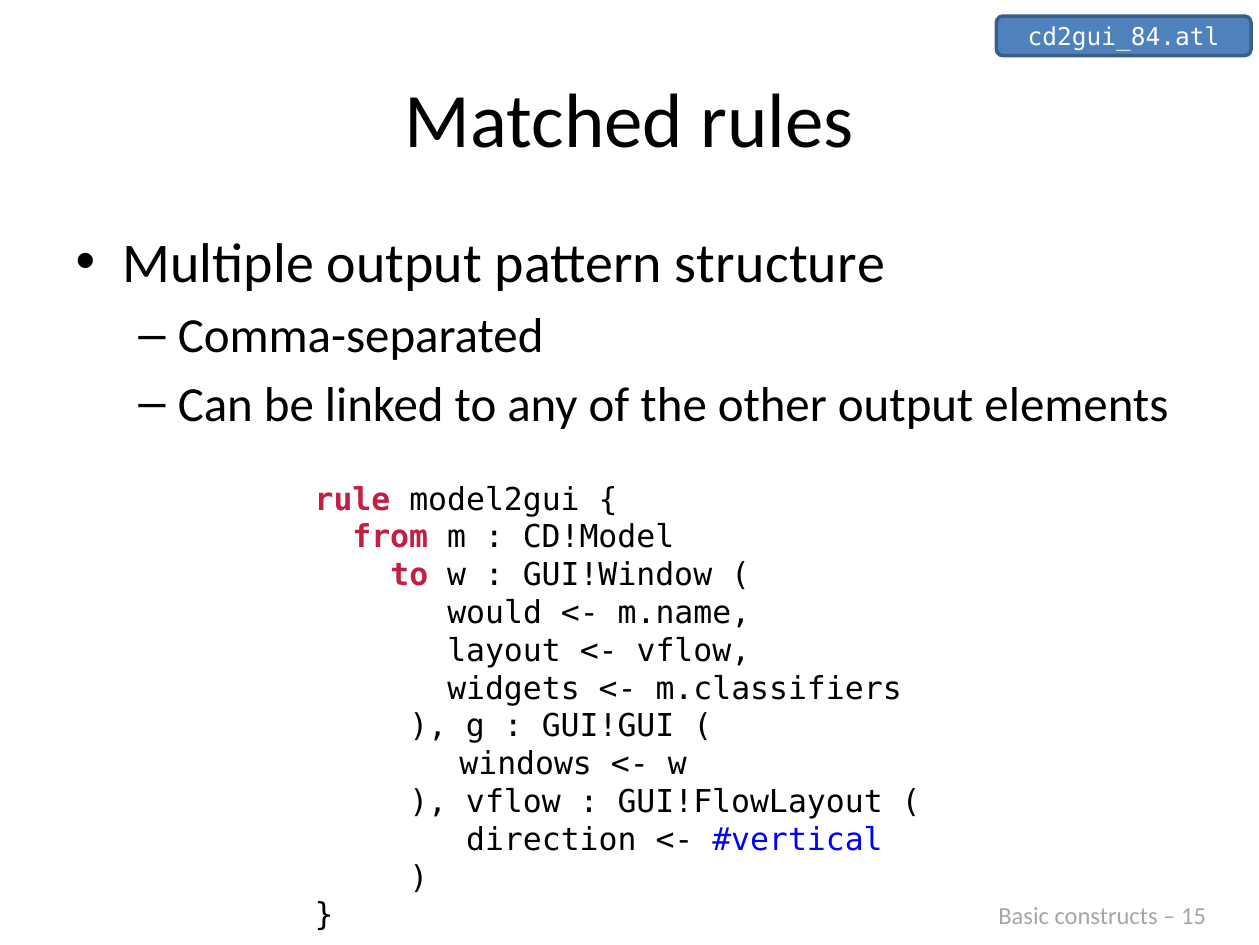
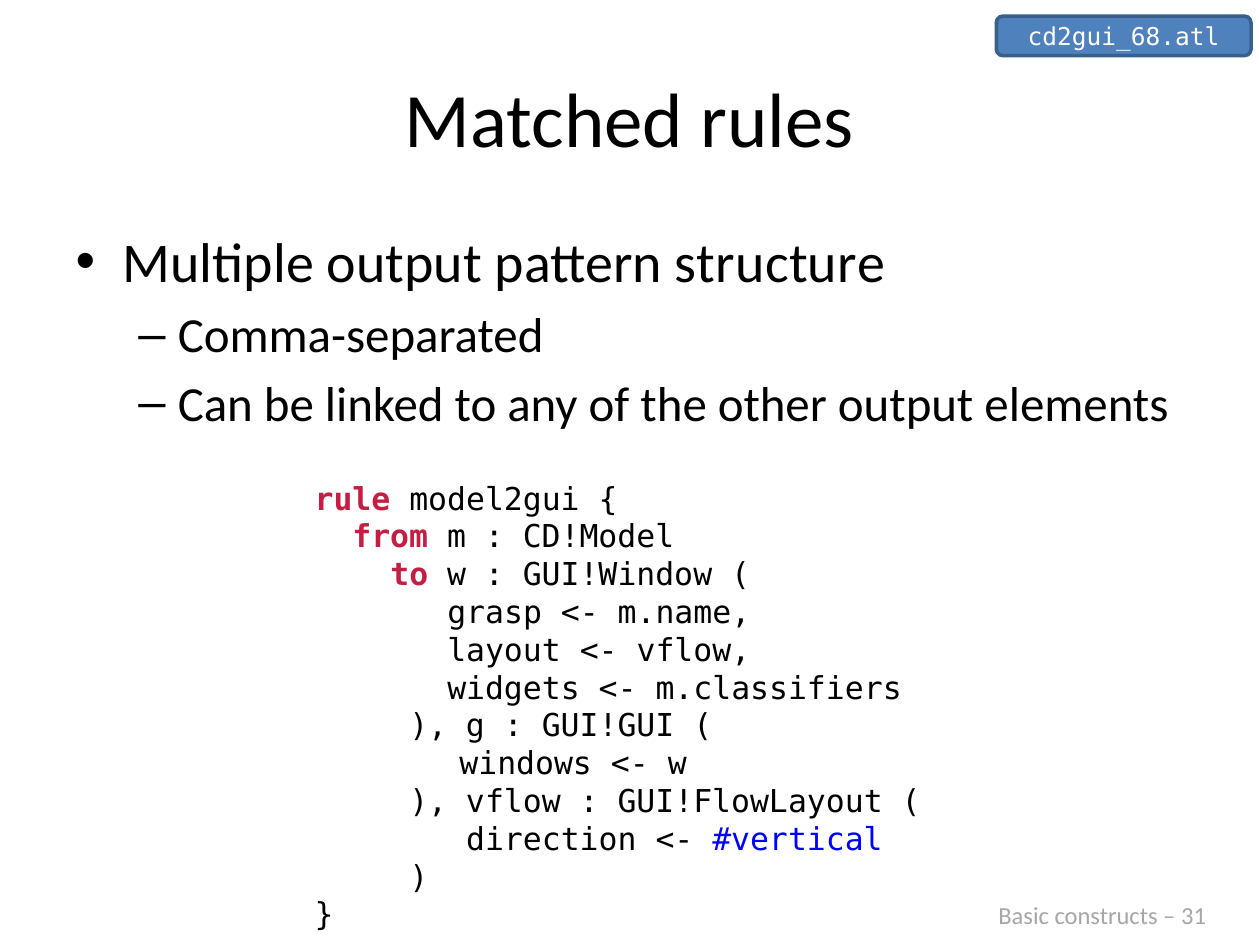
cd2gui_84.atl: cd2gui_84.atl -> cd2gui_68.atl (1124, 38)
would: would -> grasp (495, 613)
15: 15 -> 31 (1194, 916)
